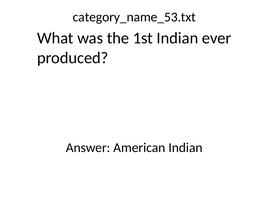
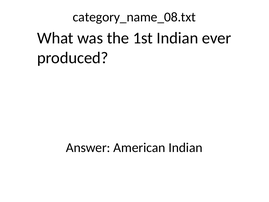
category_name_53.txt: category_name_53.txt -> category_name_08.txt (134, 17)
